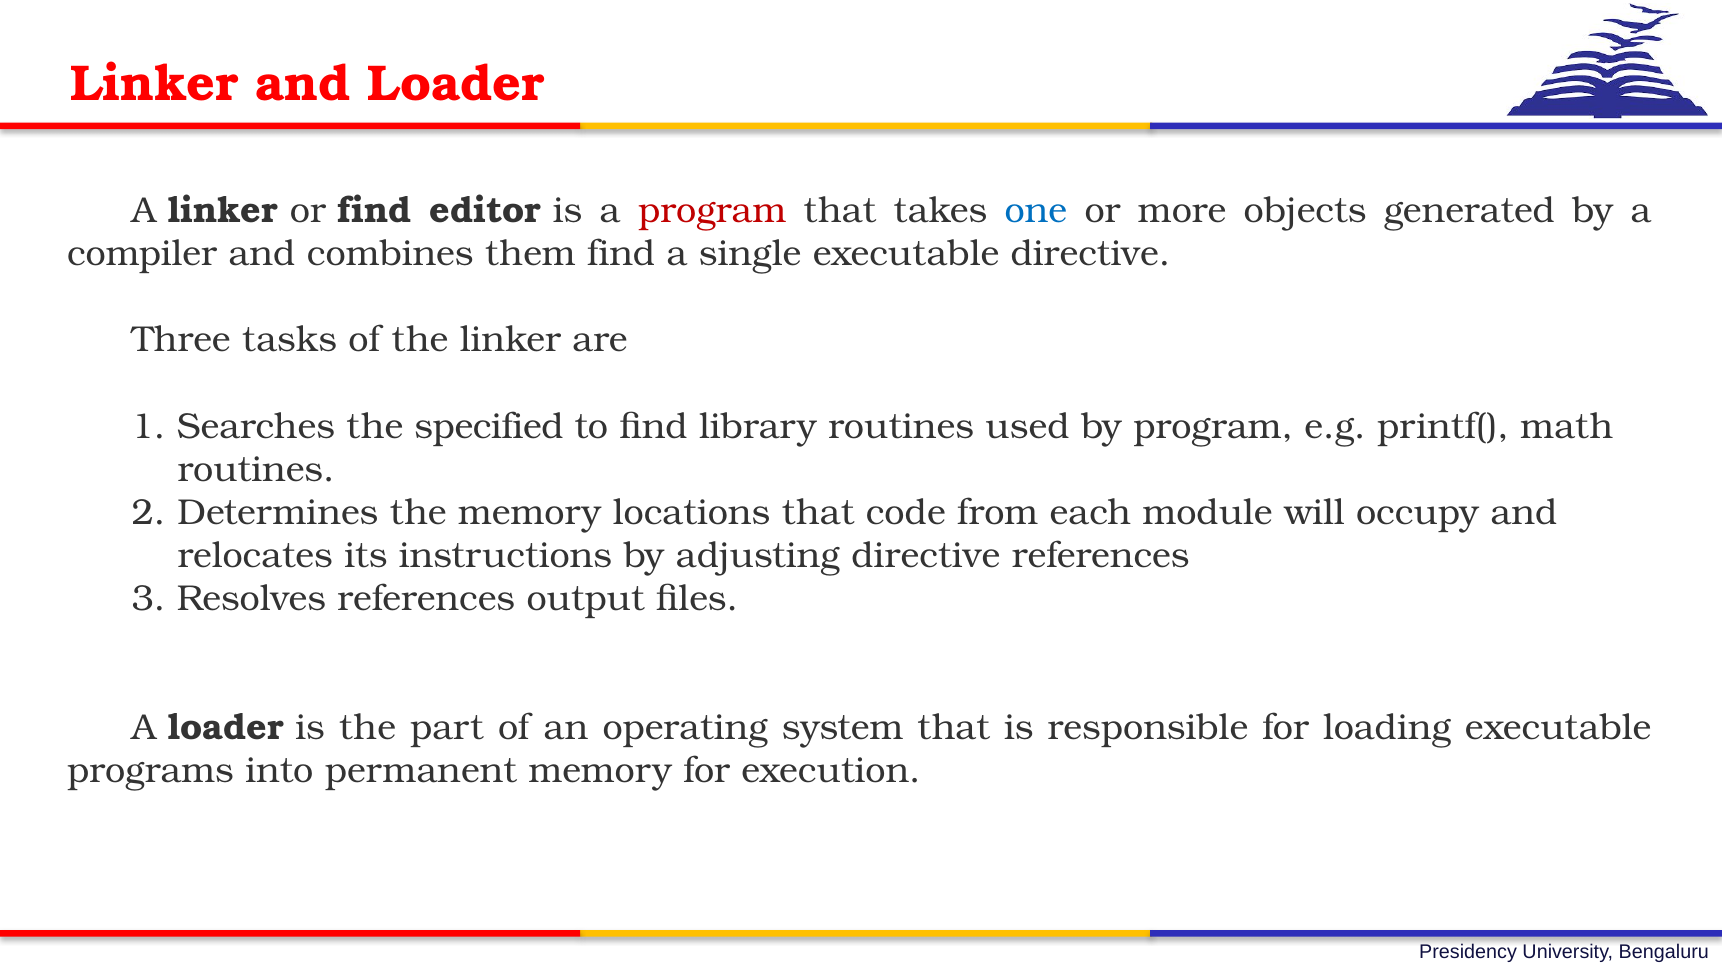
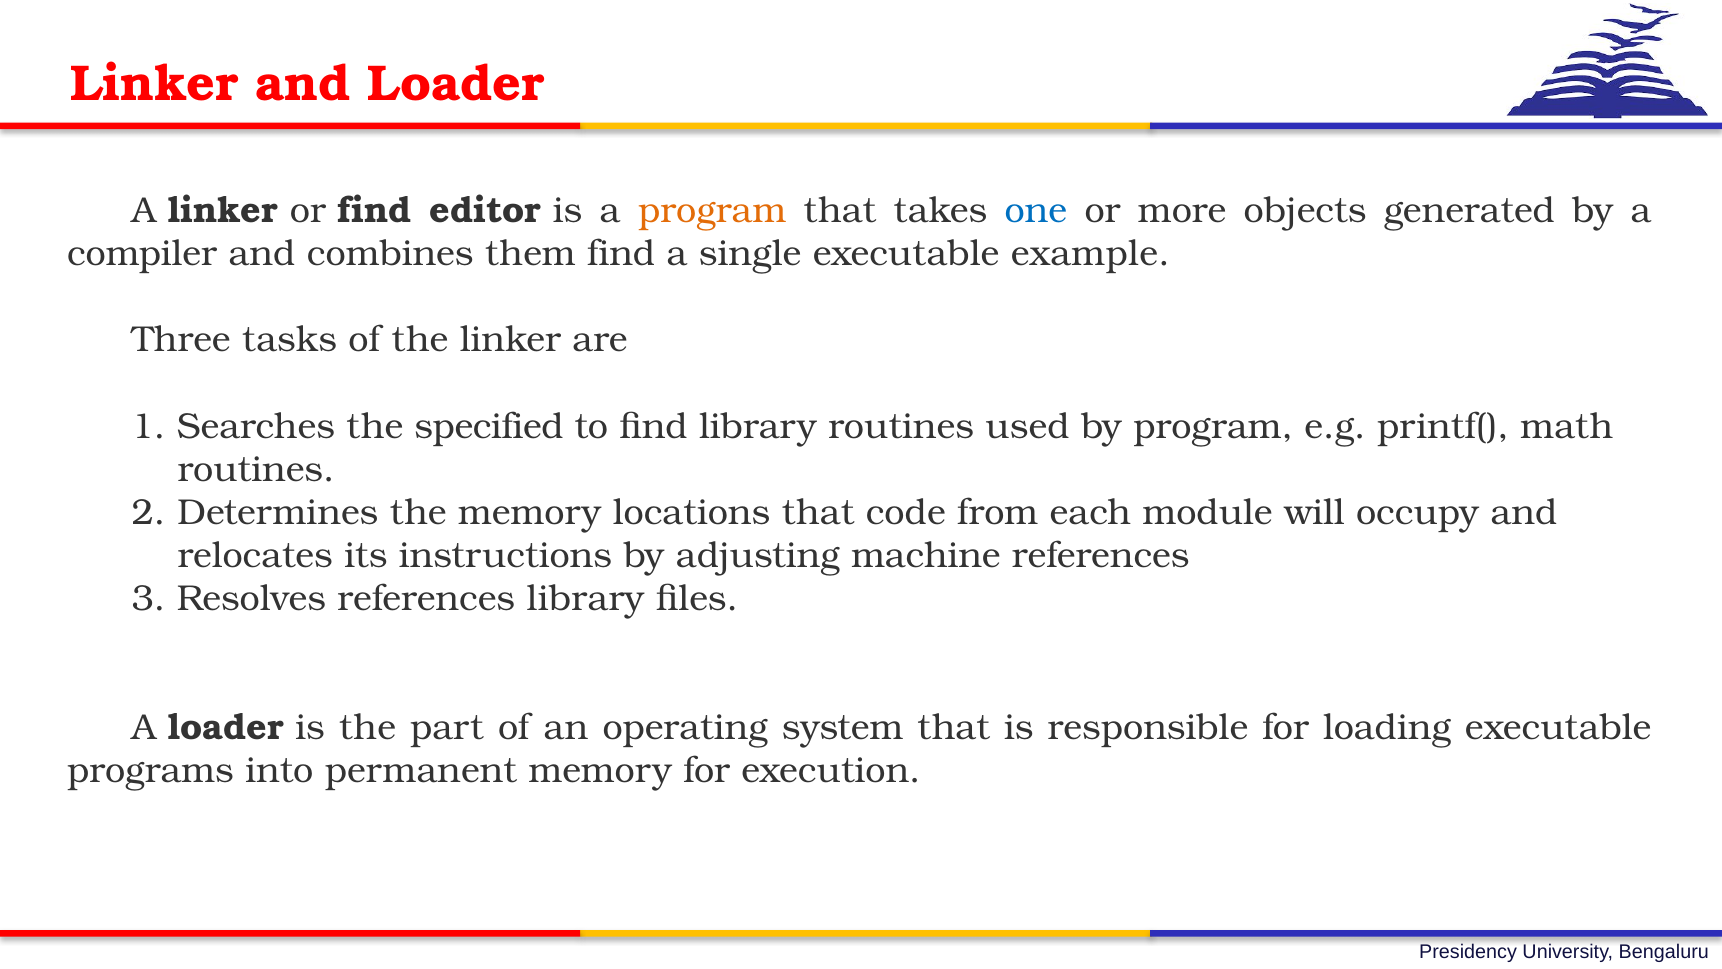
program colour: red -> orange (712, 211)
executable directive: directive -> example (1090, 254)
adjusting directive: directive -> machine (926, 555)
references output: output -> library (585, 598)
